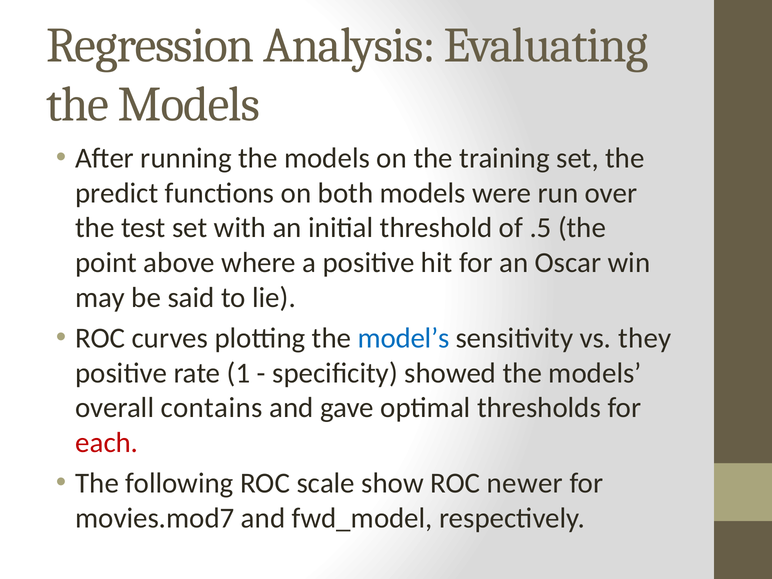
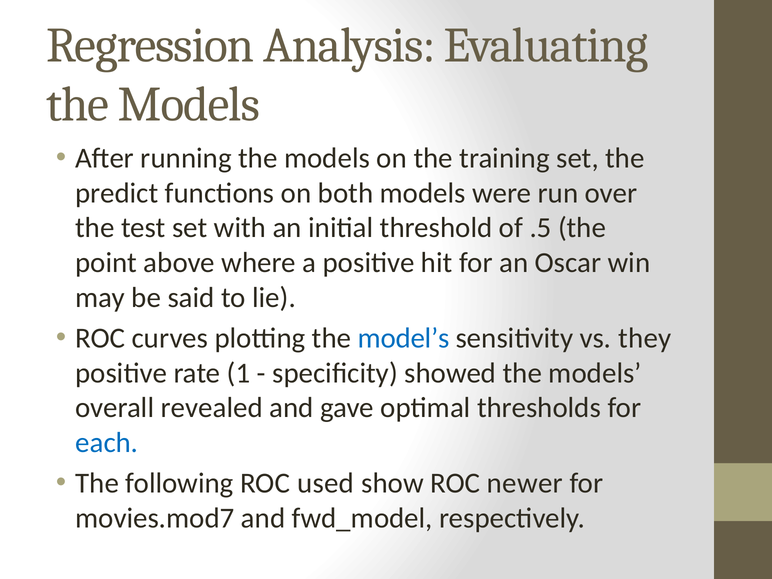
contains: contains -> revealed (212, 408)
each colour: red -> blue (107, 443)
scale: scale -> used (326, 483)
